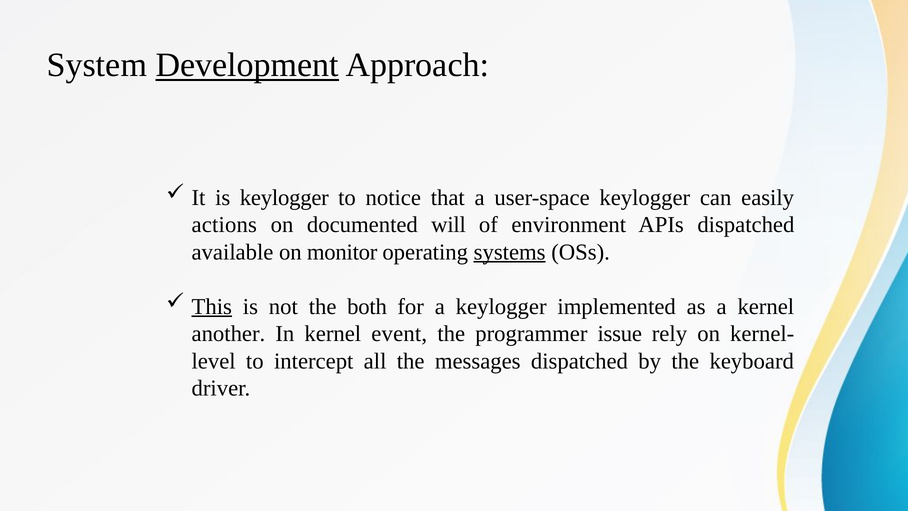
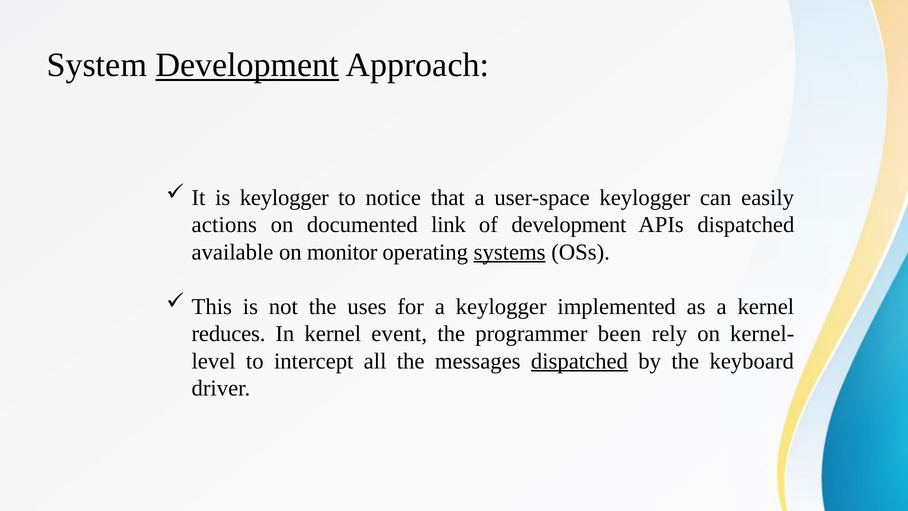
will: will -> link (449, 225)
of environment: environment -> development (569, 225)
This underline: present -> none (212, 306)
both: both -> uses (367, 306)
another: another -> reduces (229, 334)
issue: issue -> been (620, 334)
dispatched underline: none -> present (579, 361)
